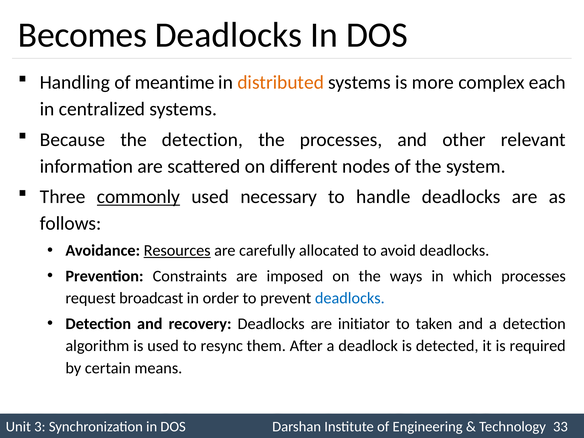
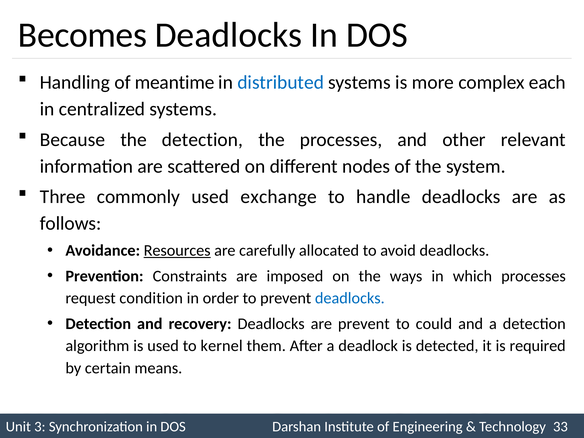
distributed colour: orange -> blue (281, 83)
commonly underline: present -> none (138, 197)
necessary: necessary -> exchange (279, 197)
broadcast: broadcast -> condition (151, 298)
are initiator: initiator -> prevent (364, 324)
taken: taken -> could (434, 324)
resync: resync -> kernel (222, 346)
